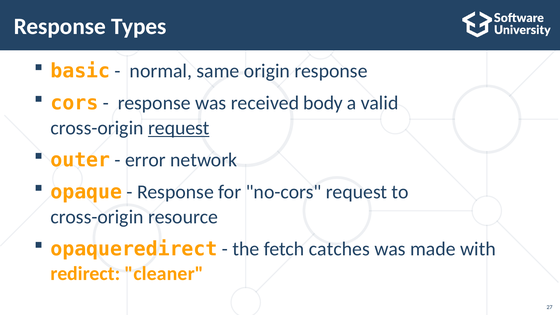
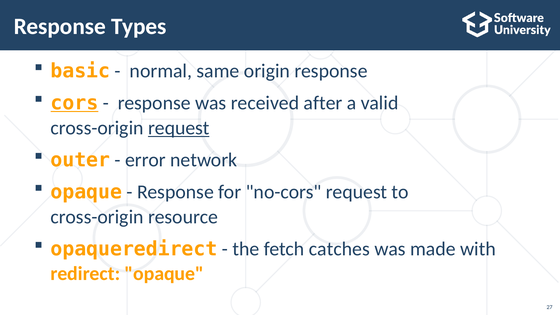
cors underline: none -> present (74, 103)
body: body -> after (323, 103)
redirect cleaner: cleaner -> opaque (164, 274)
